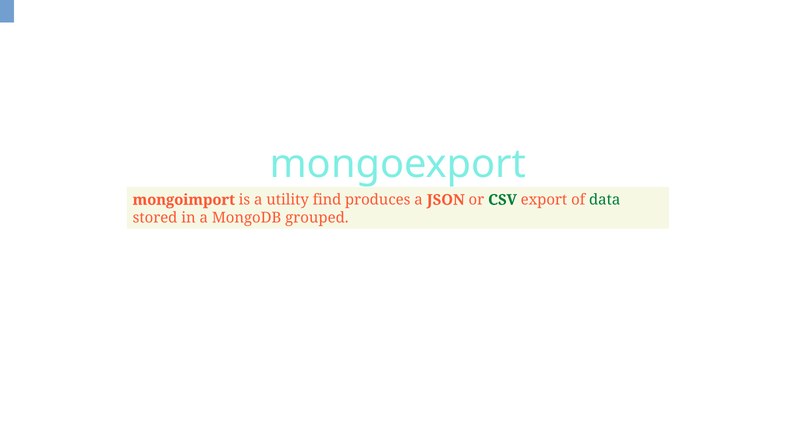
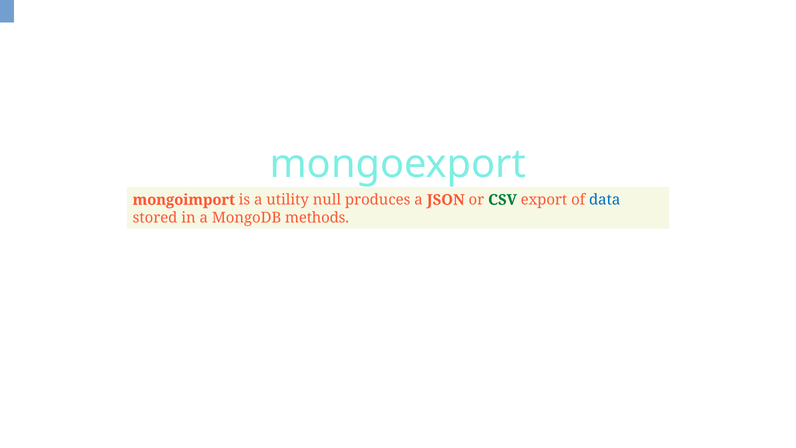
find: find -> null (327, 200)
data colour: green -> blue (605, 200)
grouped: grouped -> methods (317, 218)
